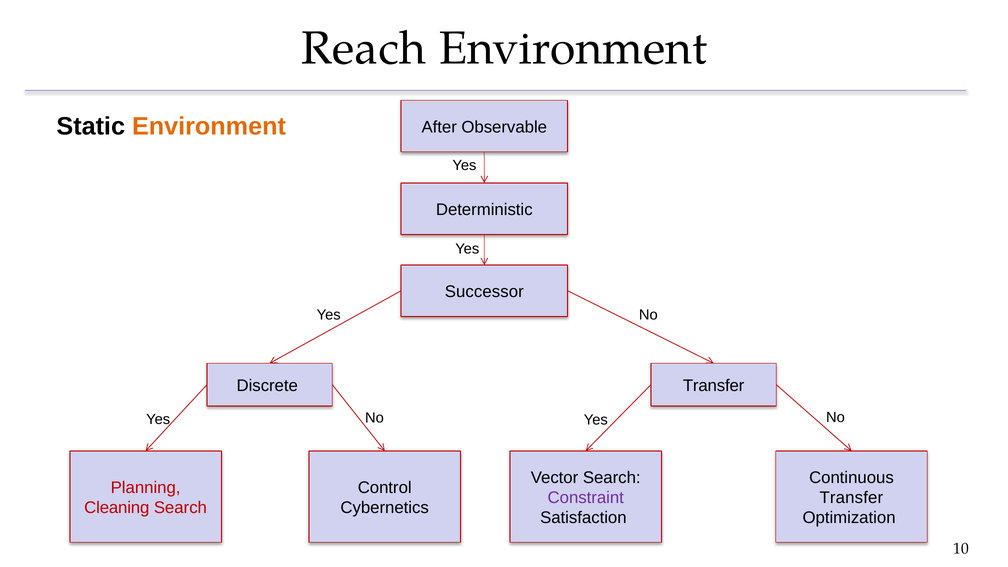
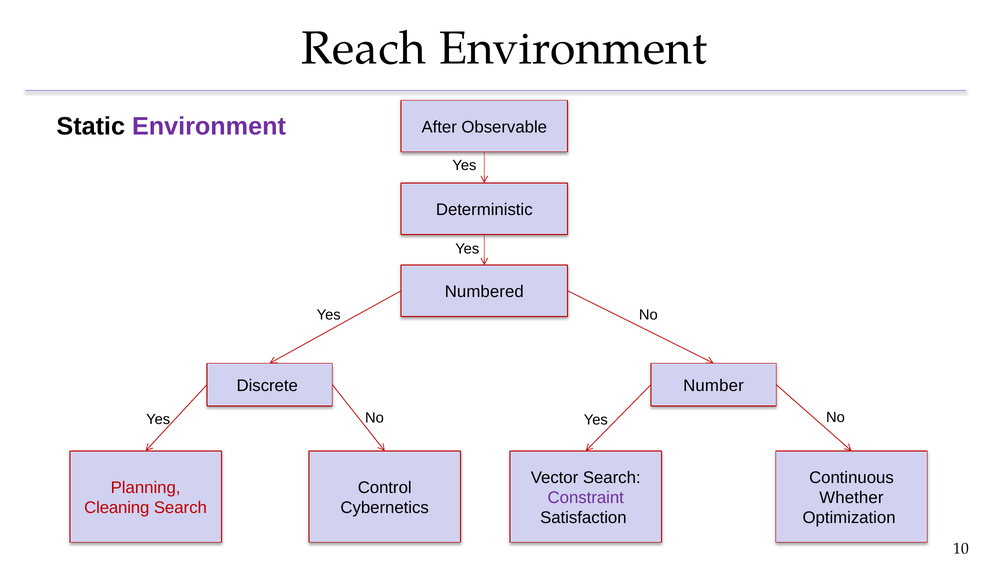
Environment colour: orange -> purple (209, 127)
Successor: Successor -> Numbered (484, 292)
Discrete Transfer: Transfer -> Number (713, 386)
Transfer: Transfer -> Whether (851, 498)
